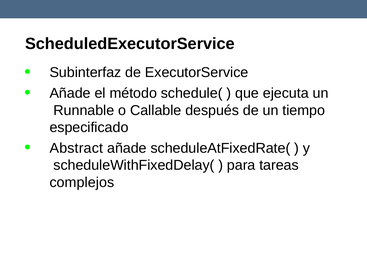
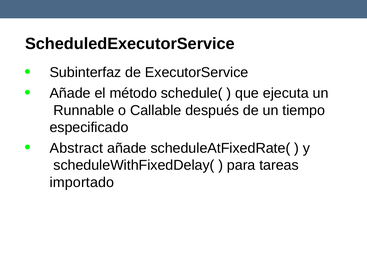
complejos: complejos -> importado (82, 183)
